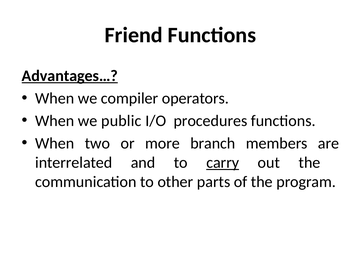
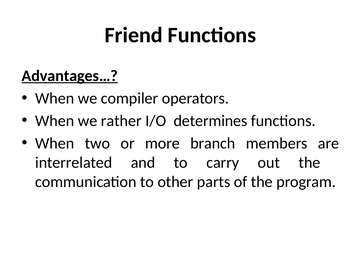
public: public -> rather (121, 121)
procedures: procedures -> determines (210, 121)
carry underline: present -> none (223, 162)
